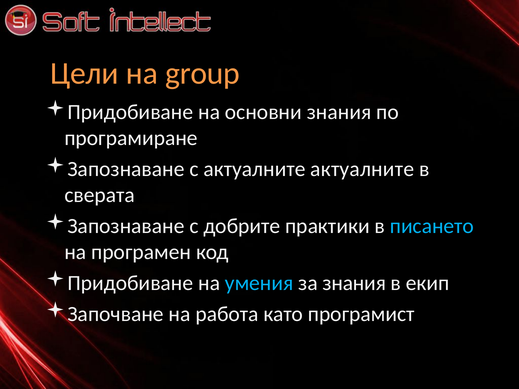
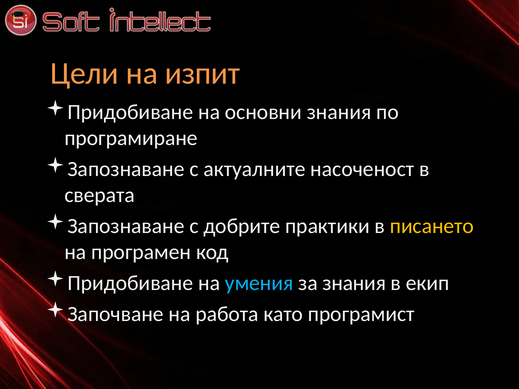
group: group -> изпит (202, 74)
актуалните актуалните: актуалните -> насоченост (362, 169)
писането colour: light blue -> yellow (432, 226)
